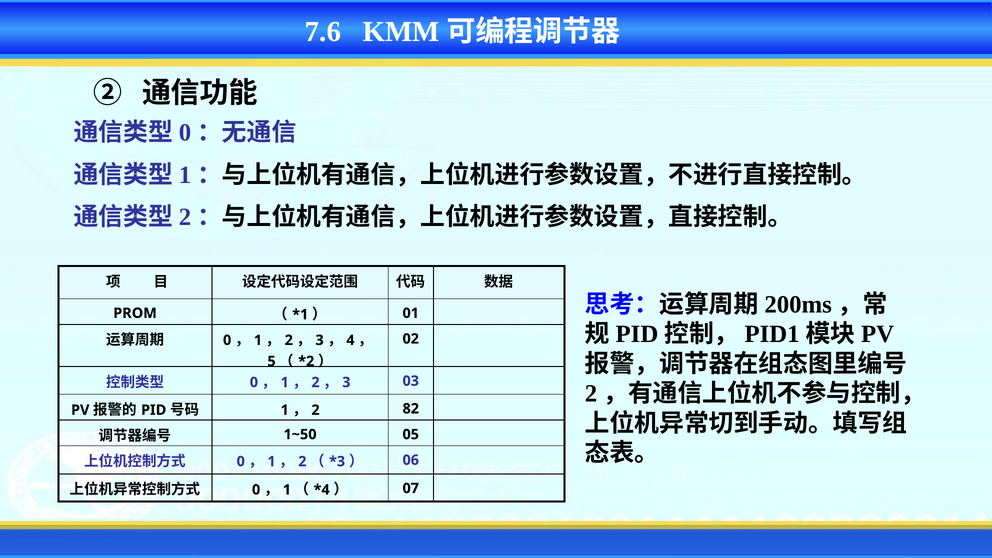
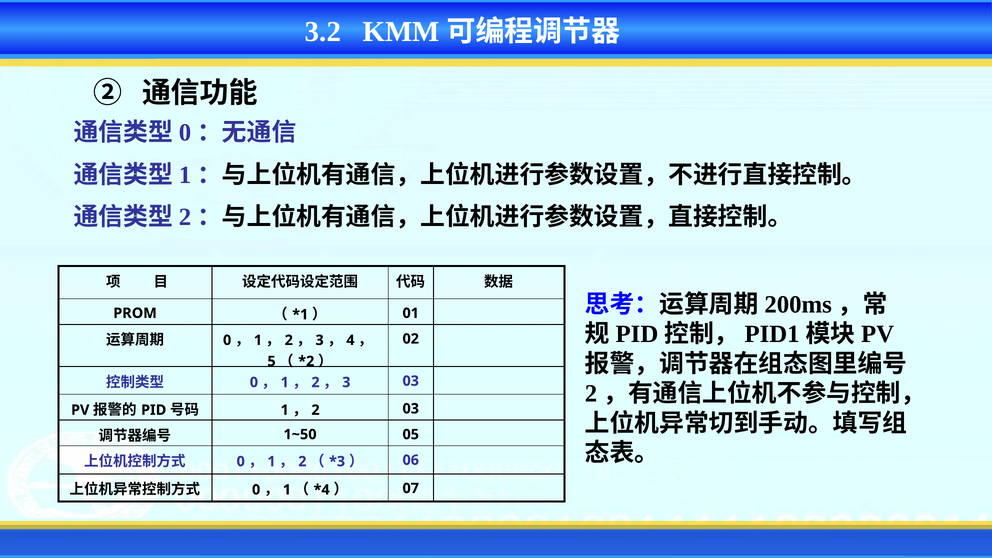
7.6: 7.6 -> 3.2 (323, 32)
82: 82 -> 03 (411, 409)
